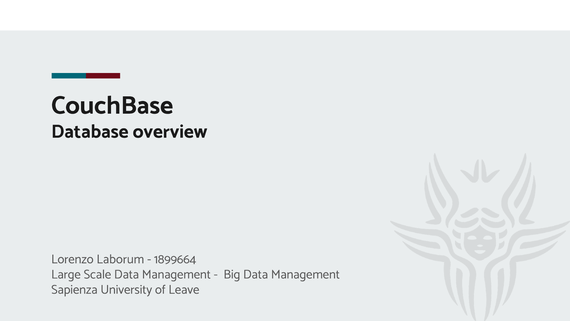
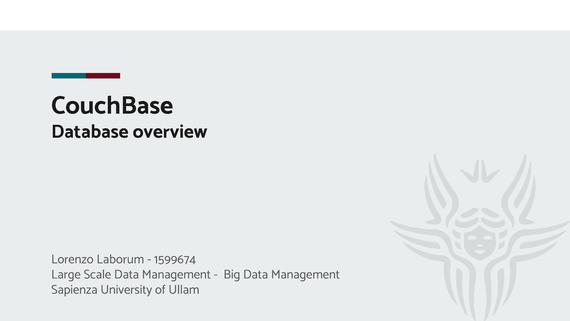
1899664: 1899664 -> 1599674 (175, 259)
Leave: Leave -> Ullam (184, 289)
